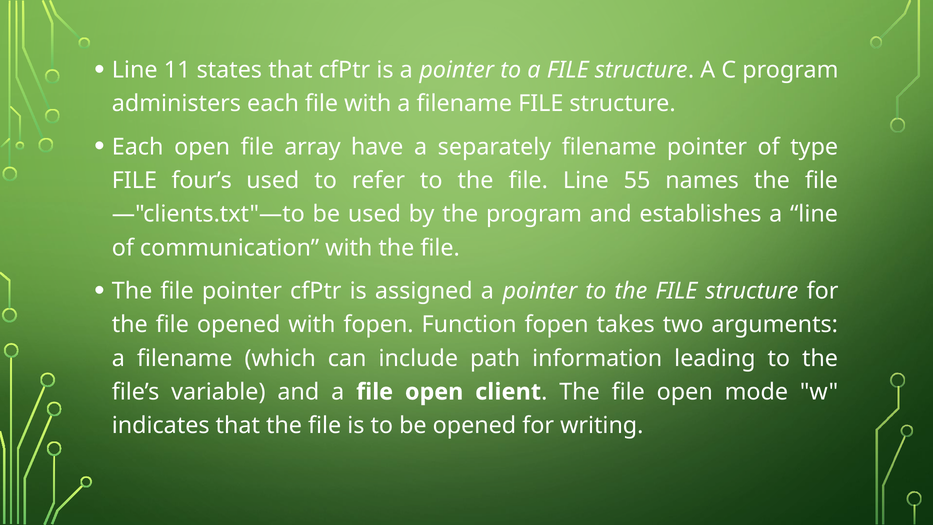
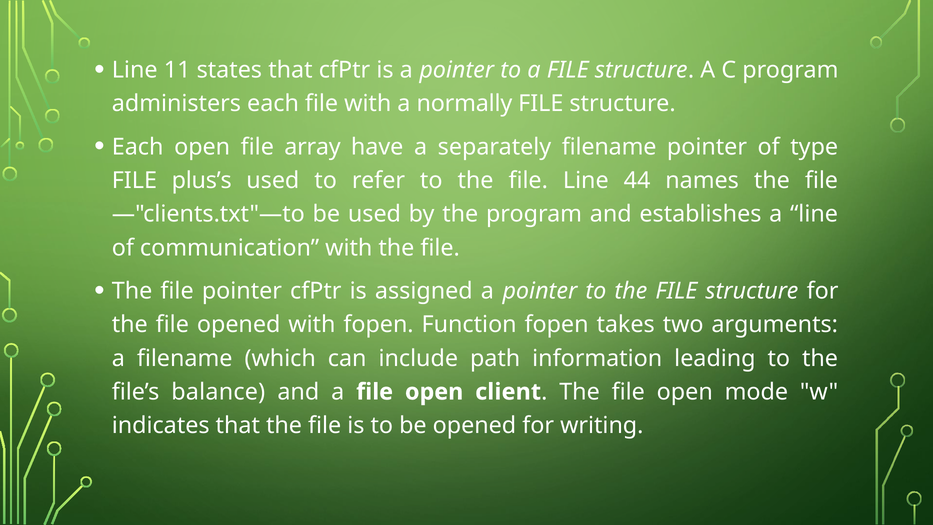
with a filename: filename -> normally (464, 104)
four’s: four’s -> plus’s (202, 181)
55: 55 -> 44 (637, 181)
variable: variable -> balance (218, 392)
